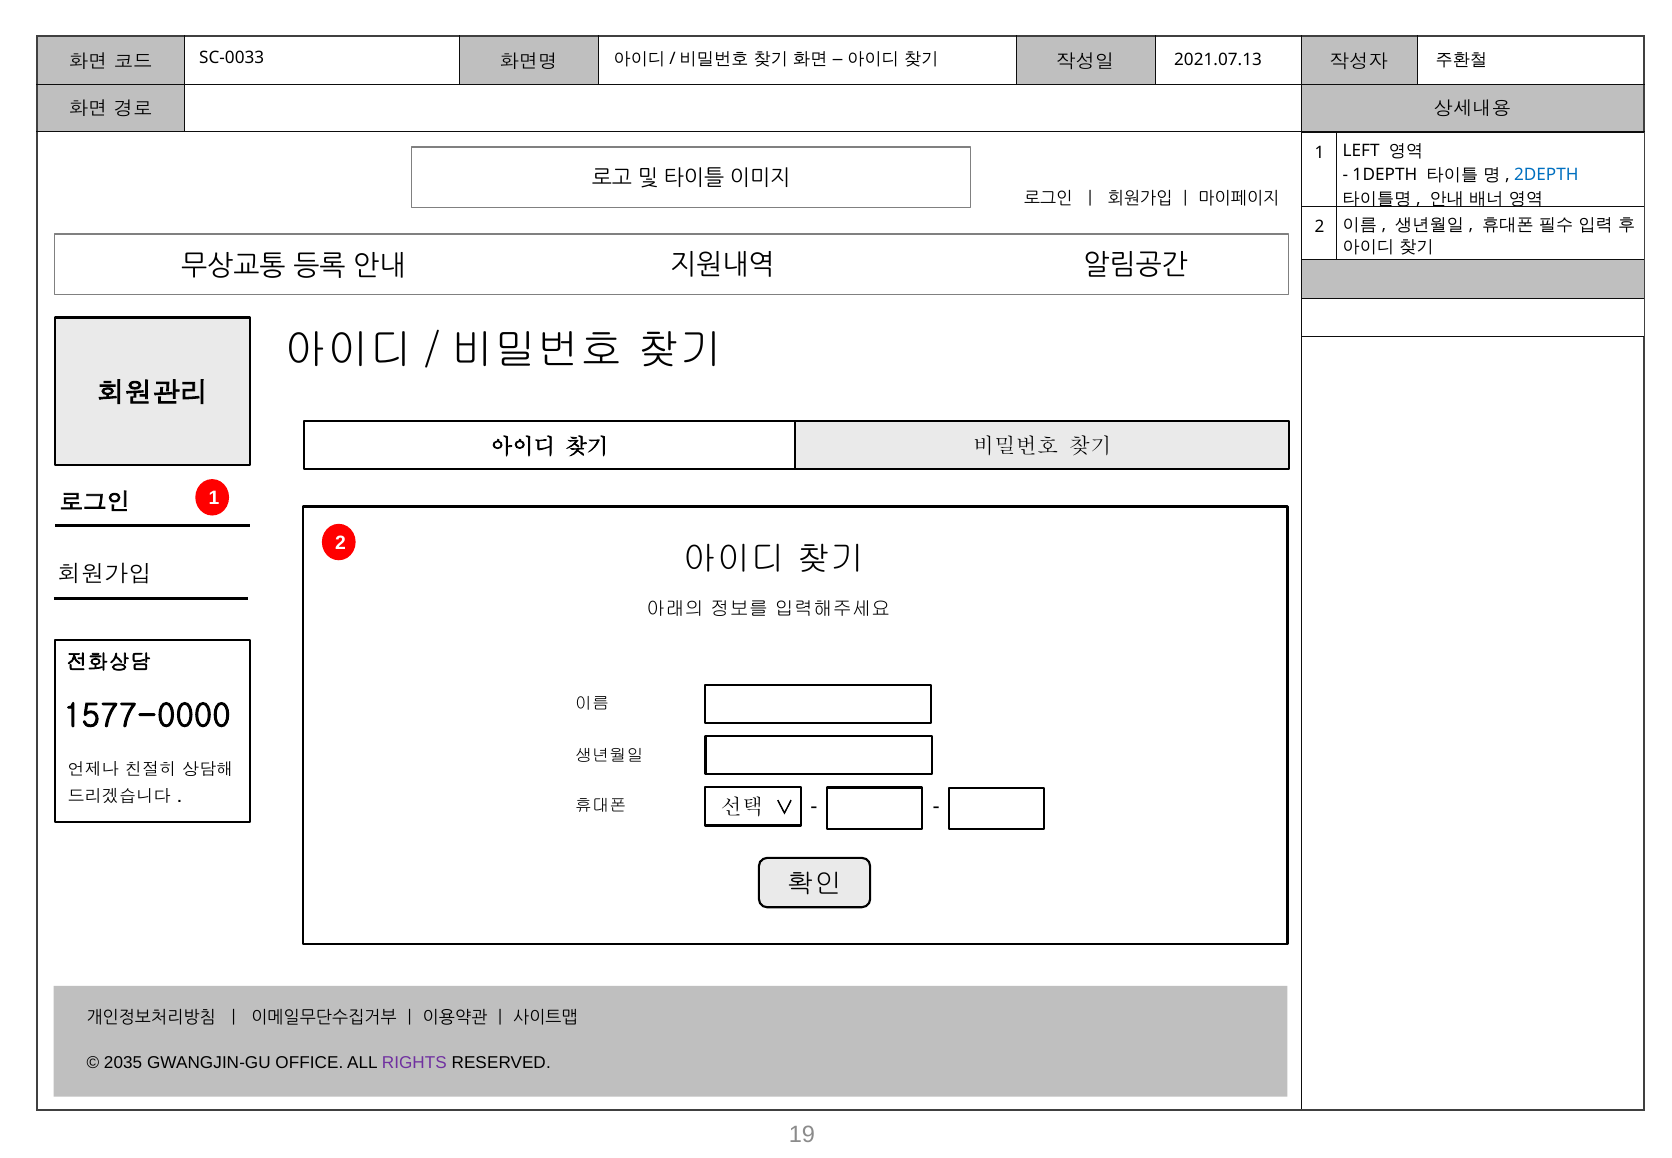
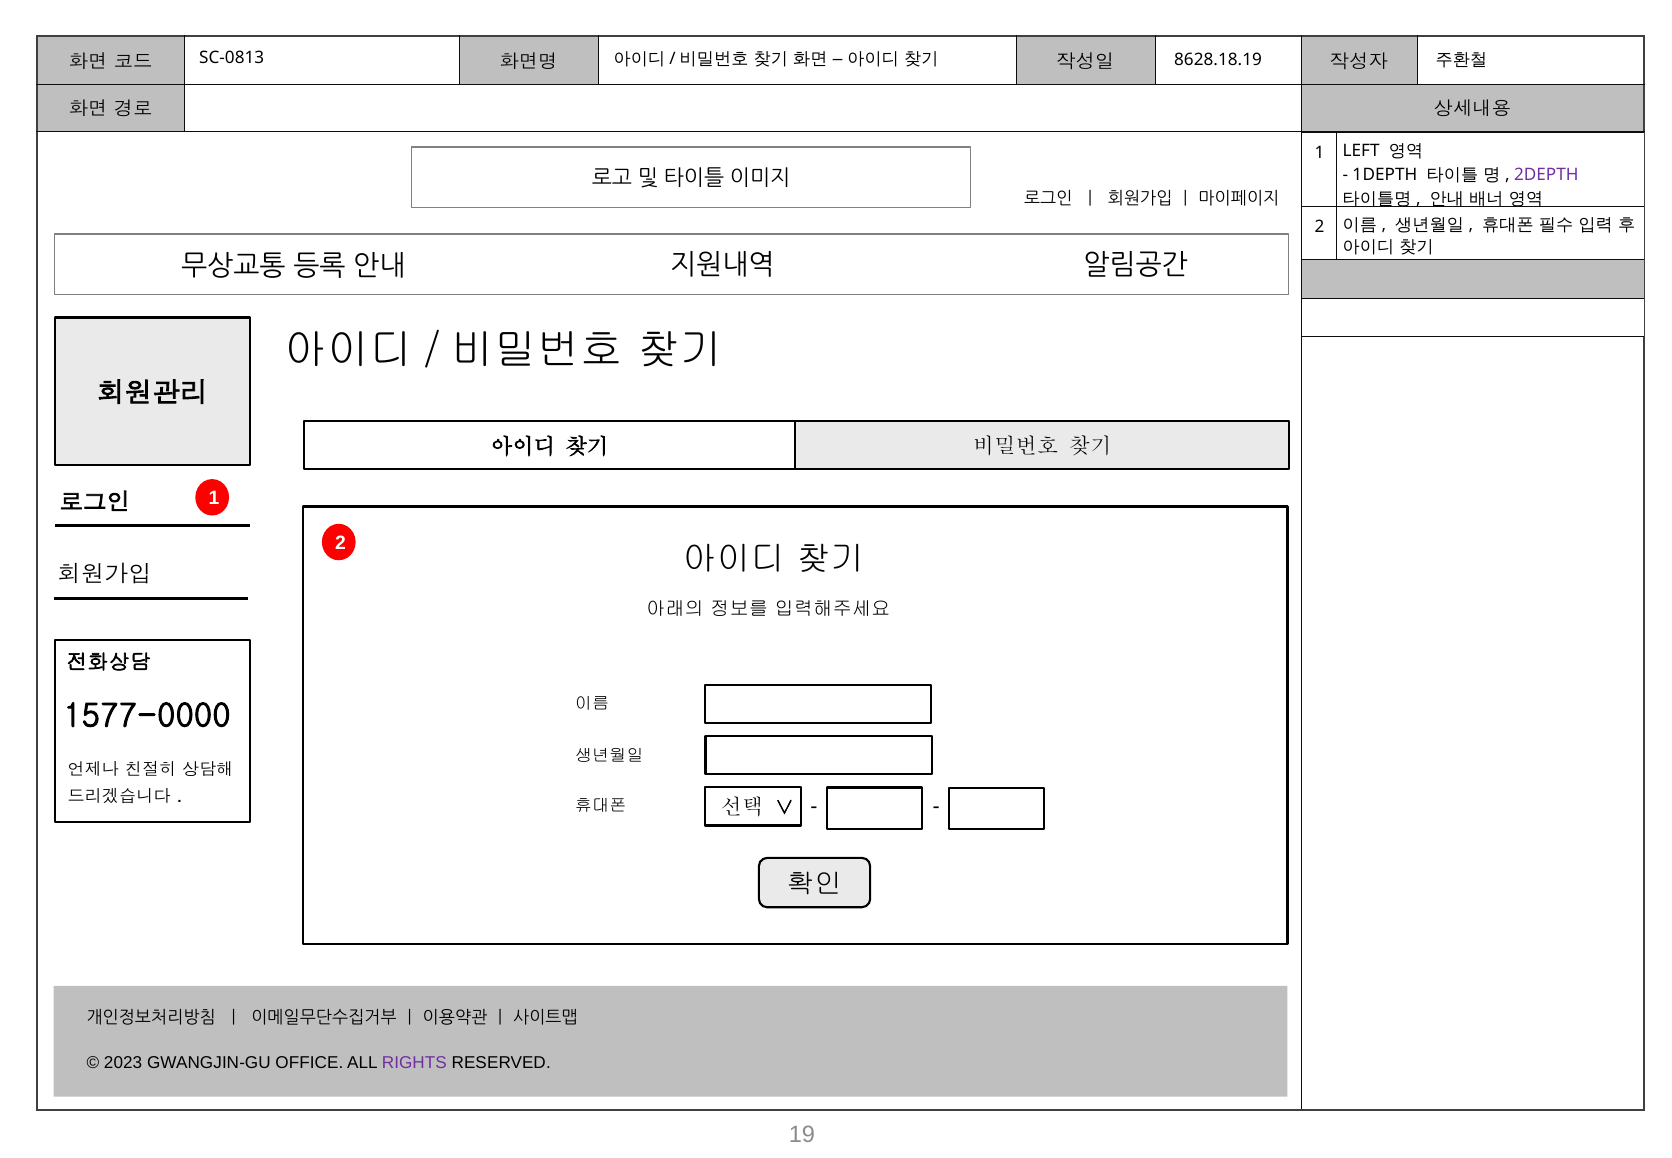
SC-0033: SC-0033 -> SC-0813 (232, 58)
2021.07.13: 2021.07.13 -> 8628.18.19 (1218, 60)
2DEPTH colour: blue -> purple (1546, 175)
2035: 2035 -> 2023 (123, 1062)
